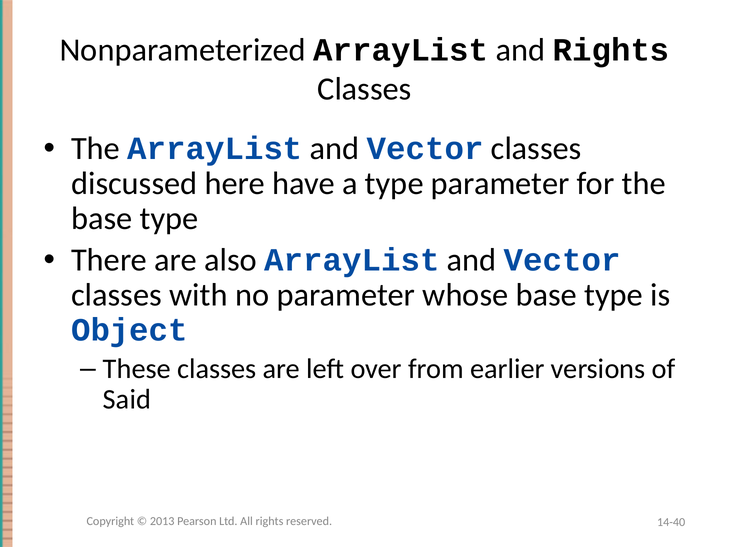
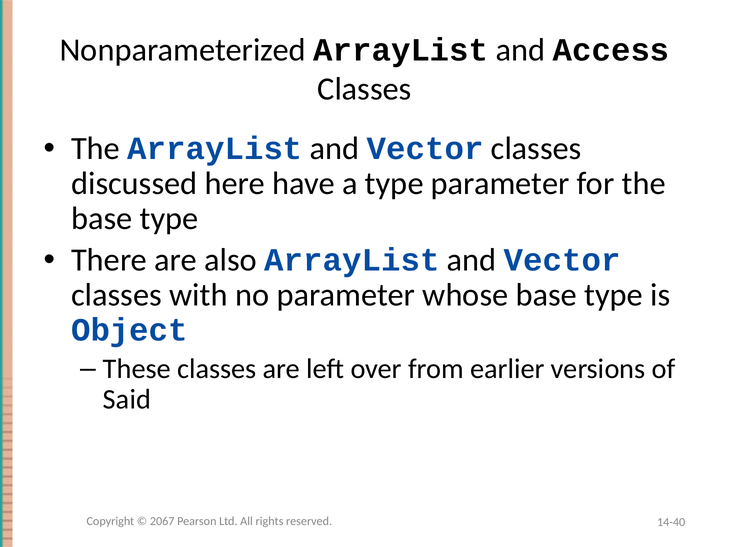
and Rights: Rights -> Access (611, 50)
2013: 2013 -> 2067 (162, 521)
